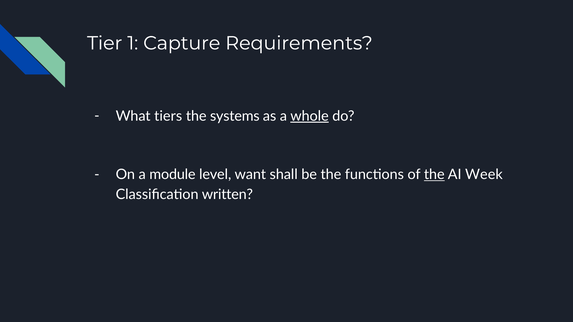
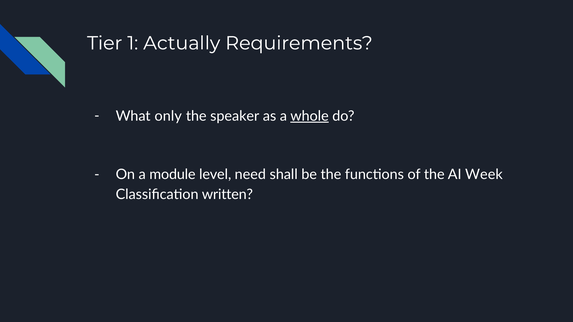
Capture: Capture -> Actually (182, 43)
tiers: tiers -> only (168, 116)
systems: systems -> speaker (235, 116)
want: want -> need (250, 175)
the underline: present -> none (434, 175)
